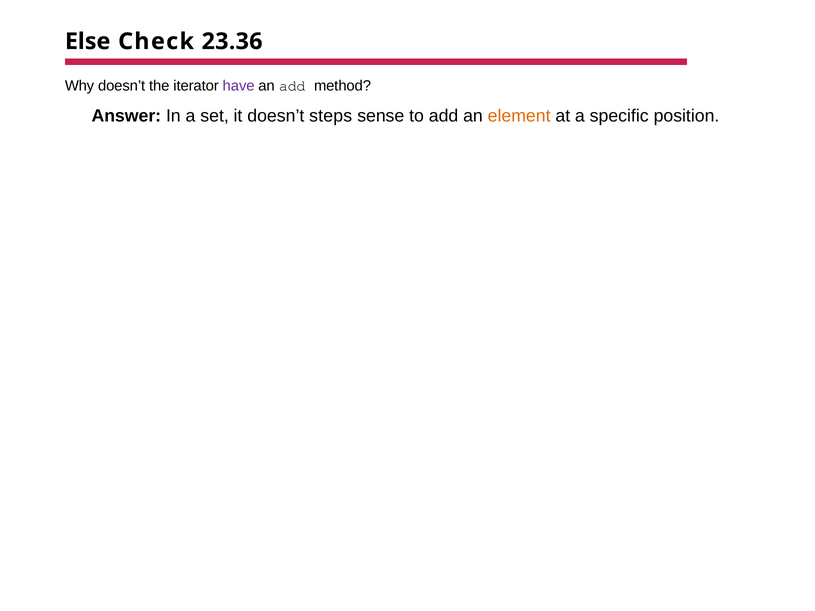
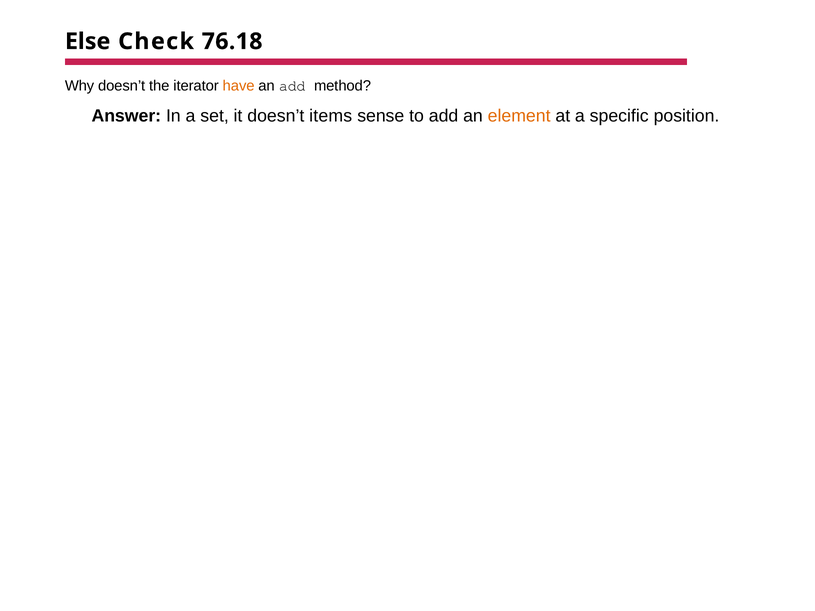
23.36: 23.36 -> 76.18 (232, 41)
have colour: purple -> orange (239, 86)
steps: steps -> items (331, 116)
